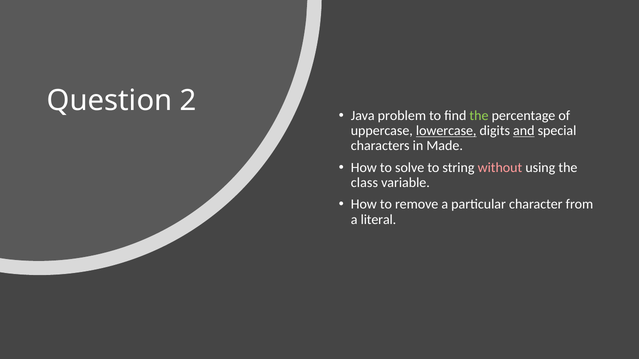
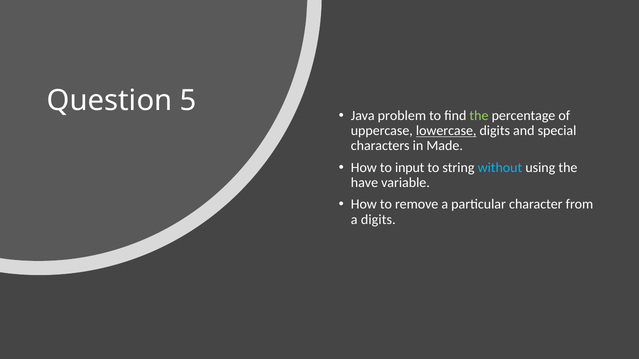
2: 2 -> 5 (188, 101)
and underline: present -> none (524, 131)
solve: solve -> input (410, 168)
without colour: pink -> light blue (500, 168)
class: class -> have (364, 183)
a literal: literal -> digits (378, 220)
